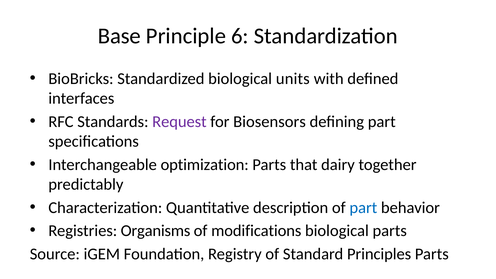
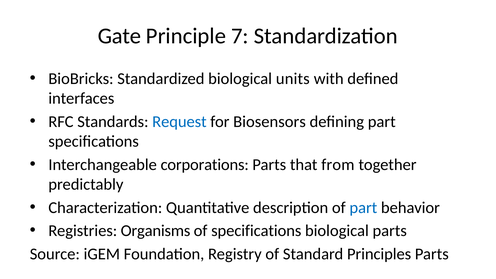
Base: Base -> Gate (119, 36)
6: 6 -> 7 (240, 36)
Request colour: purple -> blue (179, 122)
optimization: optimization -> corporations (205, 165)
dairy: dairy -> from (338, 165)
of modifications: modifications -> specifications (256, 231)
